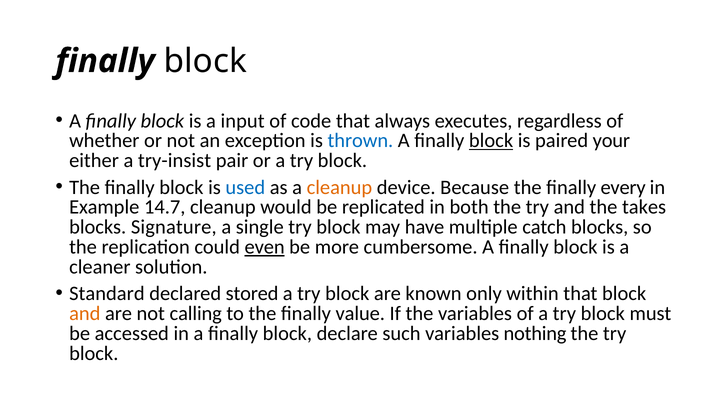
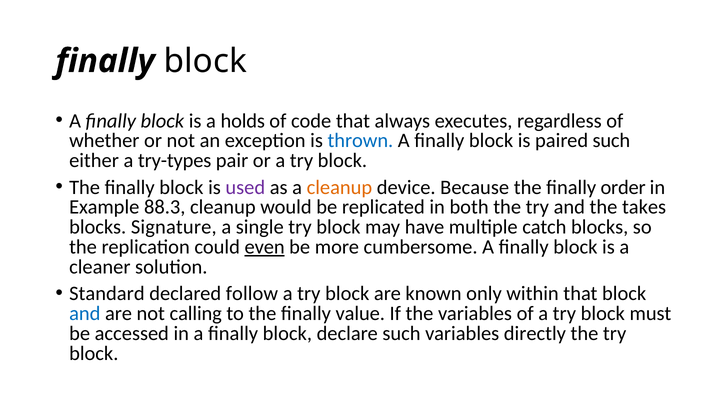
input: input -> holds (243, 121)
block underline: present -> none (491, 141)
paired your: your -> such (611, 141)
try-insist: try-insist -> try-types (175, 161)
used colour: blue -> purple (245, 187)
every: every -> order (623, 187)
14.7: 14.7 -> 88.3 (165, 207)
stored: stored -> follow (252, 294)
and colour: orange -> blue (85, 314)
nothing: nothing -> directly (535, 334)
